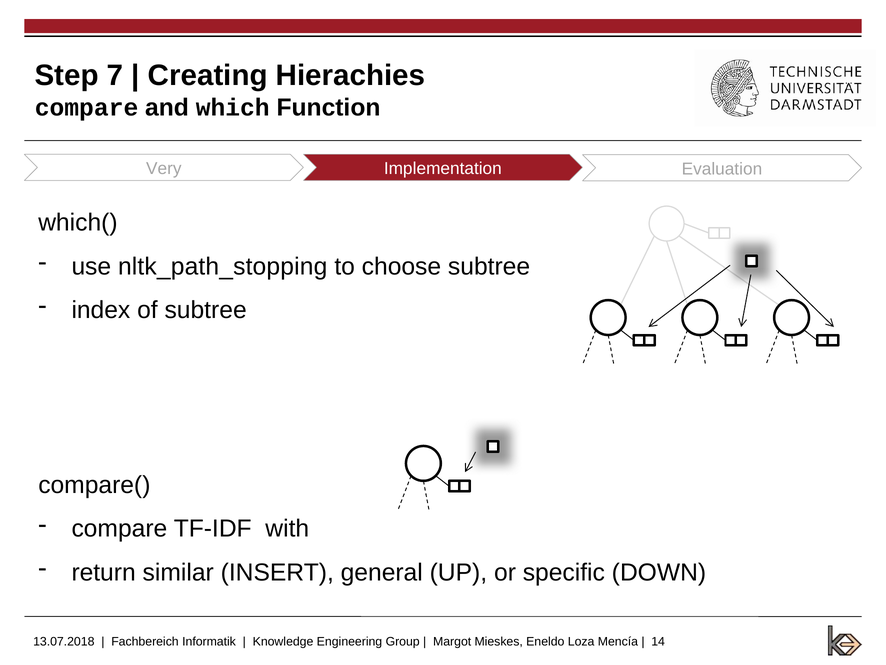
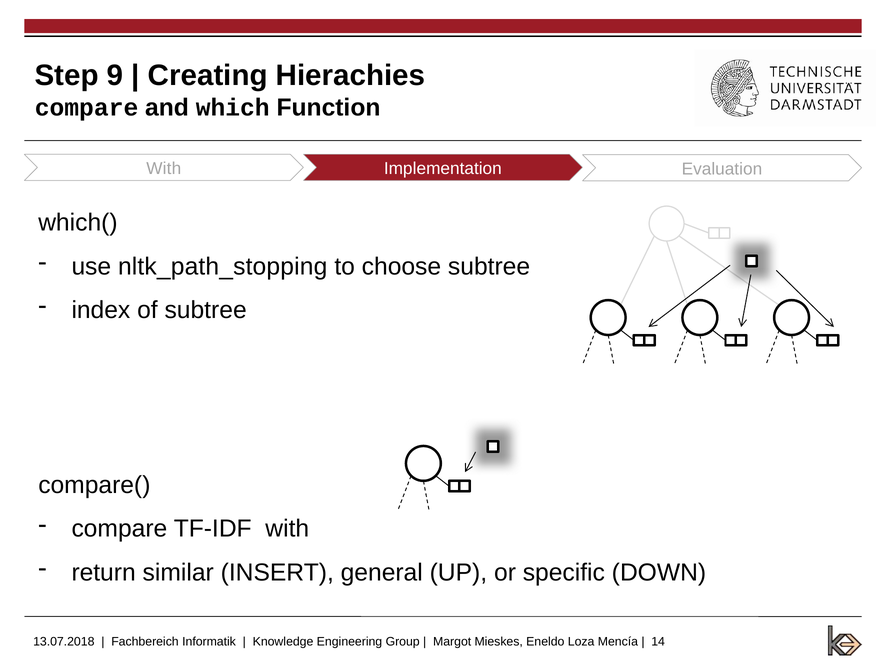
7: 7 -> 9 (115, 75)
Very: Very -> With (164, 168)
